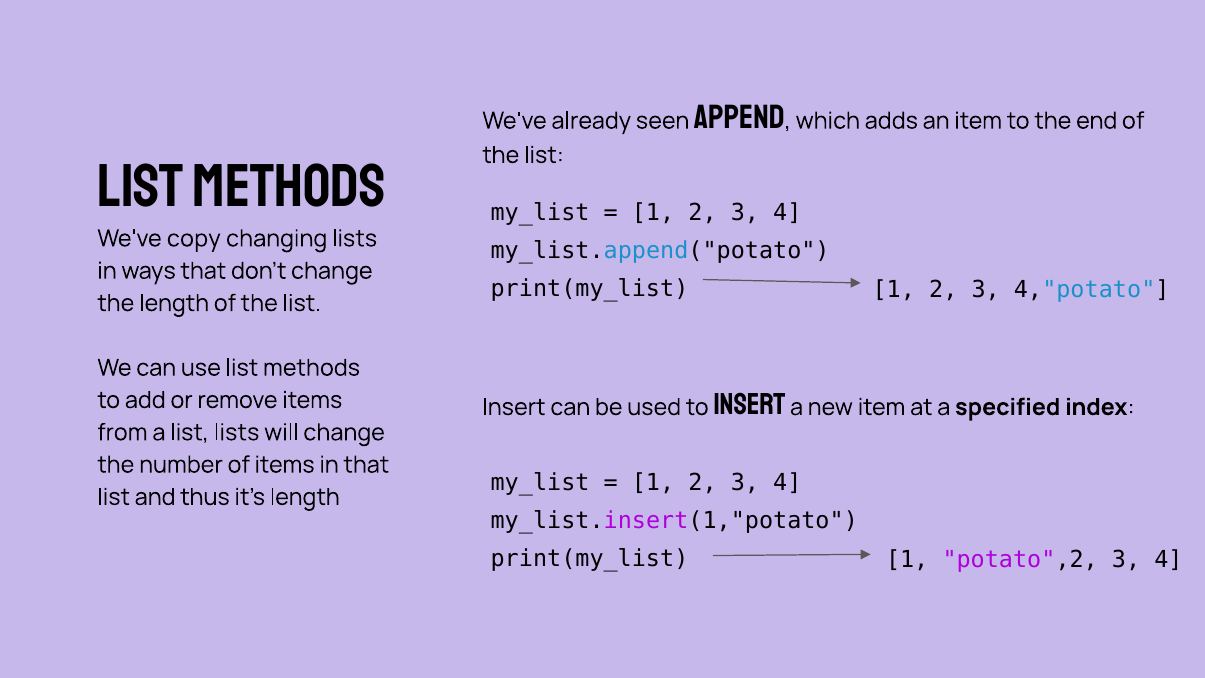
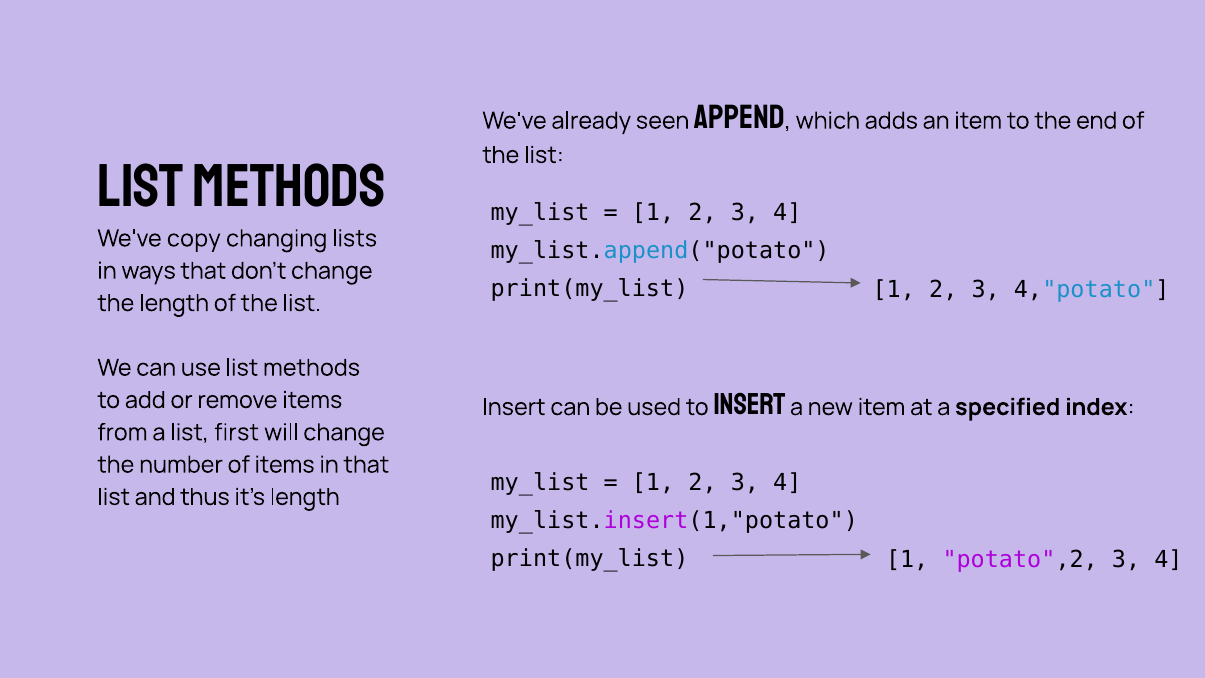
list lists: lists -> first (237, 432)
